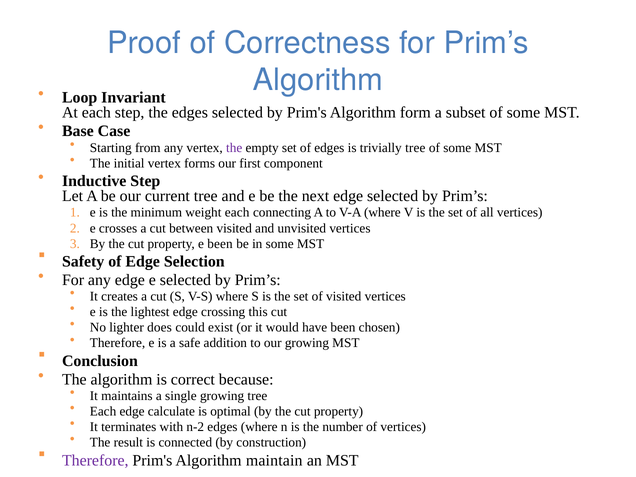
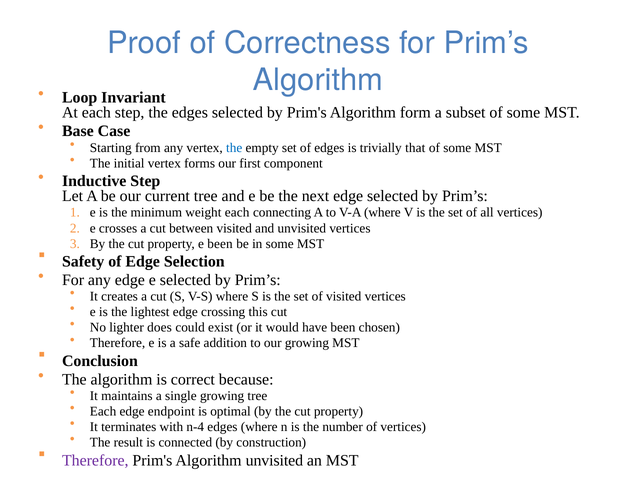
the colour: purple -> blue (234, 148)
trivially tree: tree -> that (415, 148)
calculate: calculate -> endpoint (171, 411)
n-2: n-2 -> n-4 (195, 427)
Algorithm maintain: maintain -> unvisited (274, 460)
